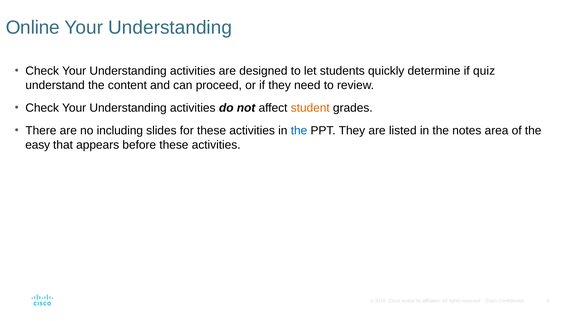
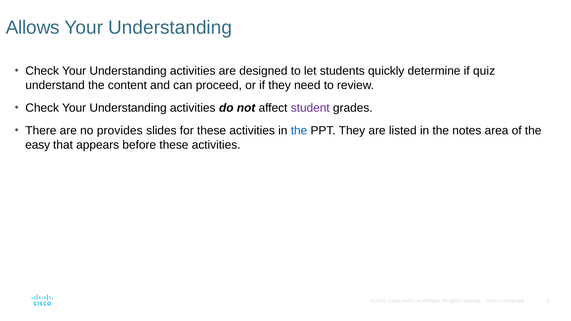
Online: Online -> Allows (33, 28)
student colour: orange -> purple (310, 108)
including: including -> provides (120, 131)
